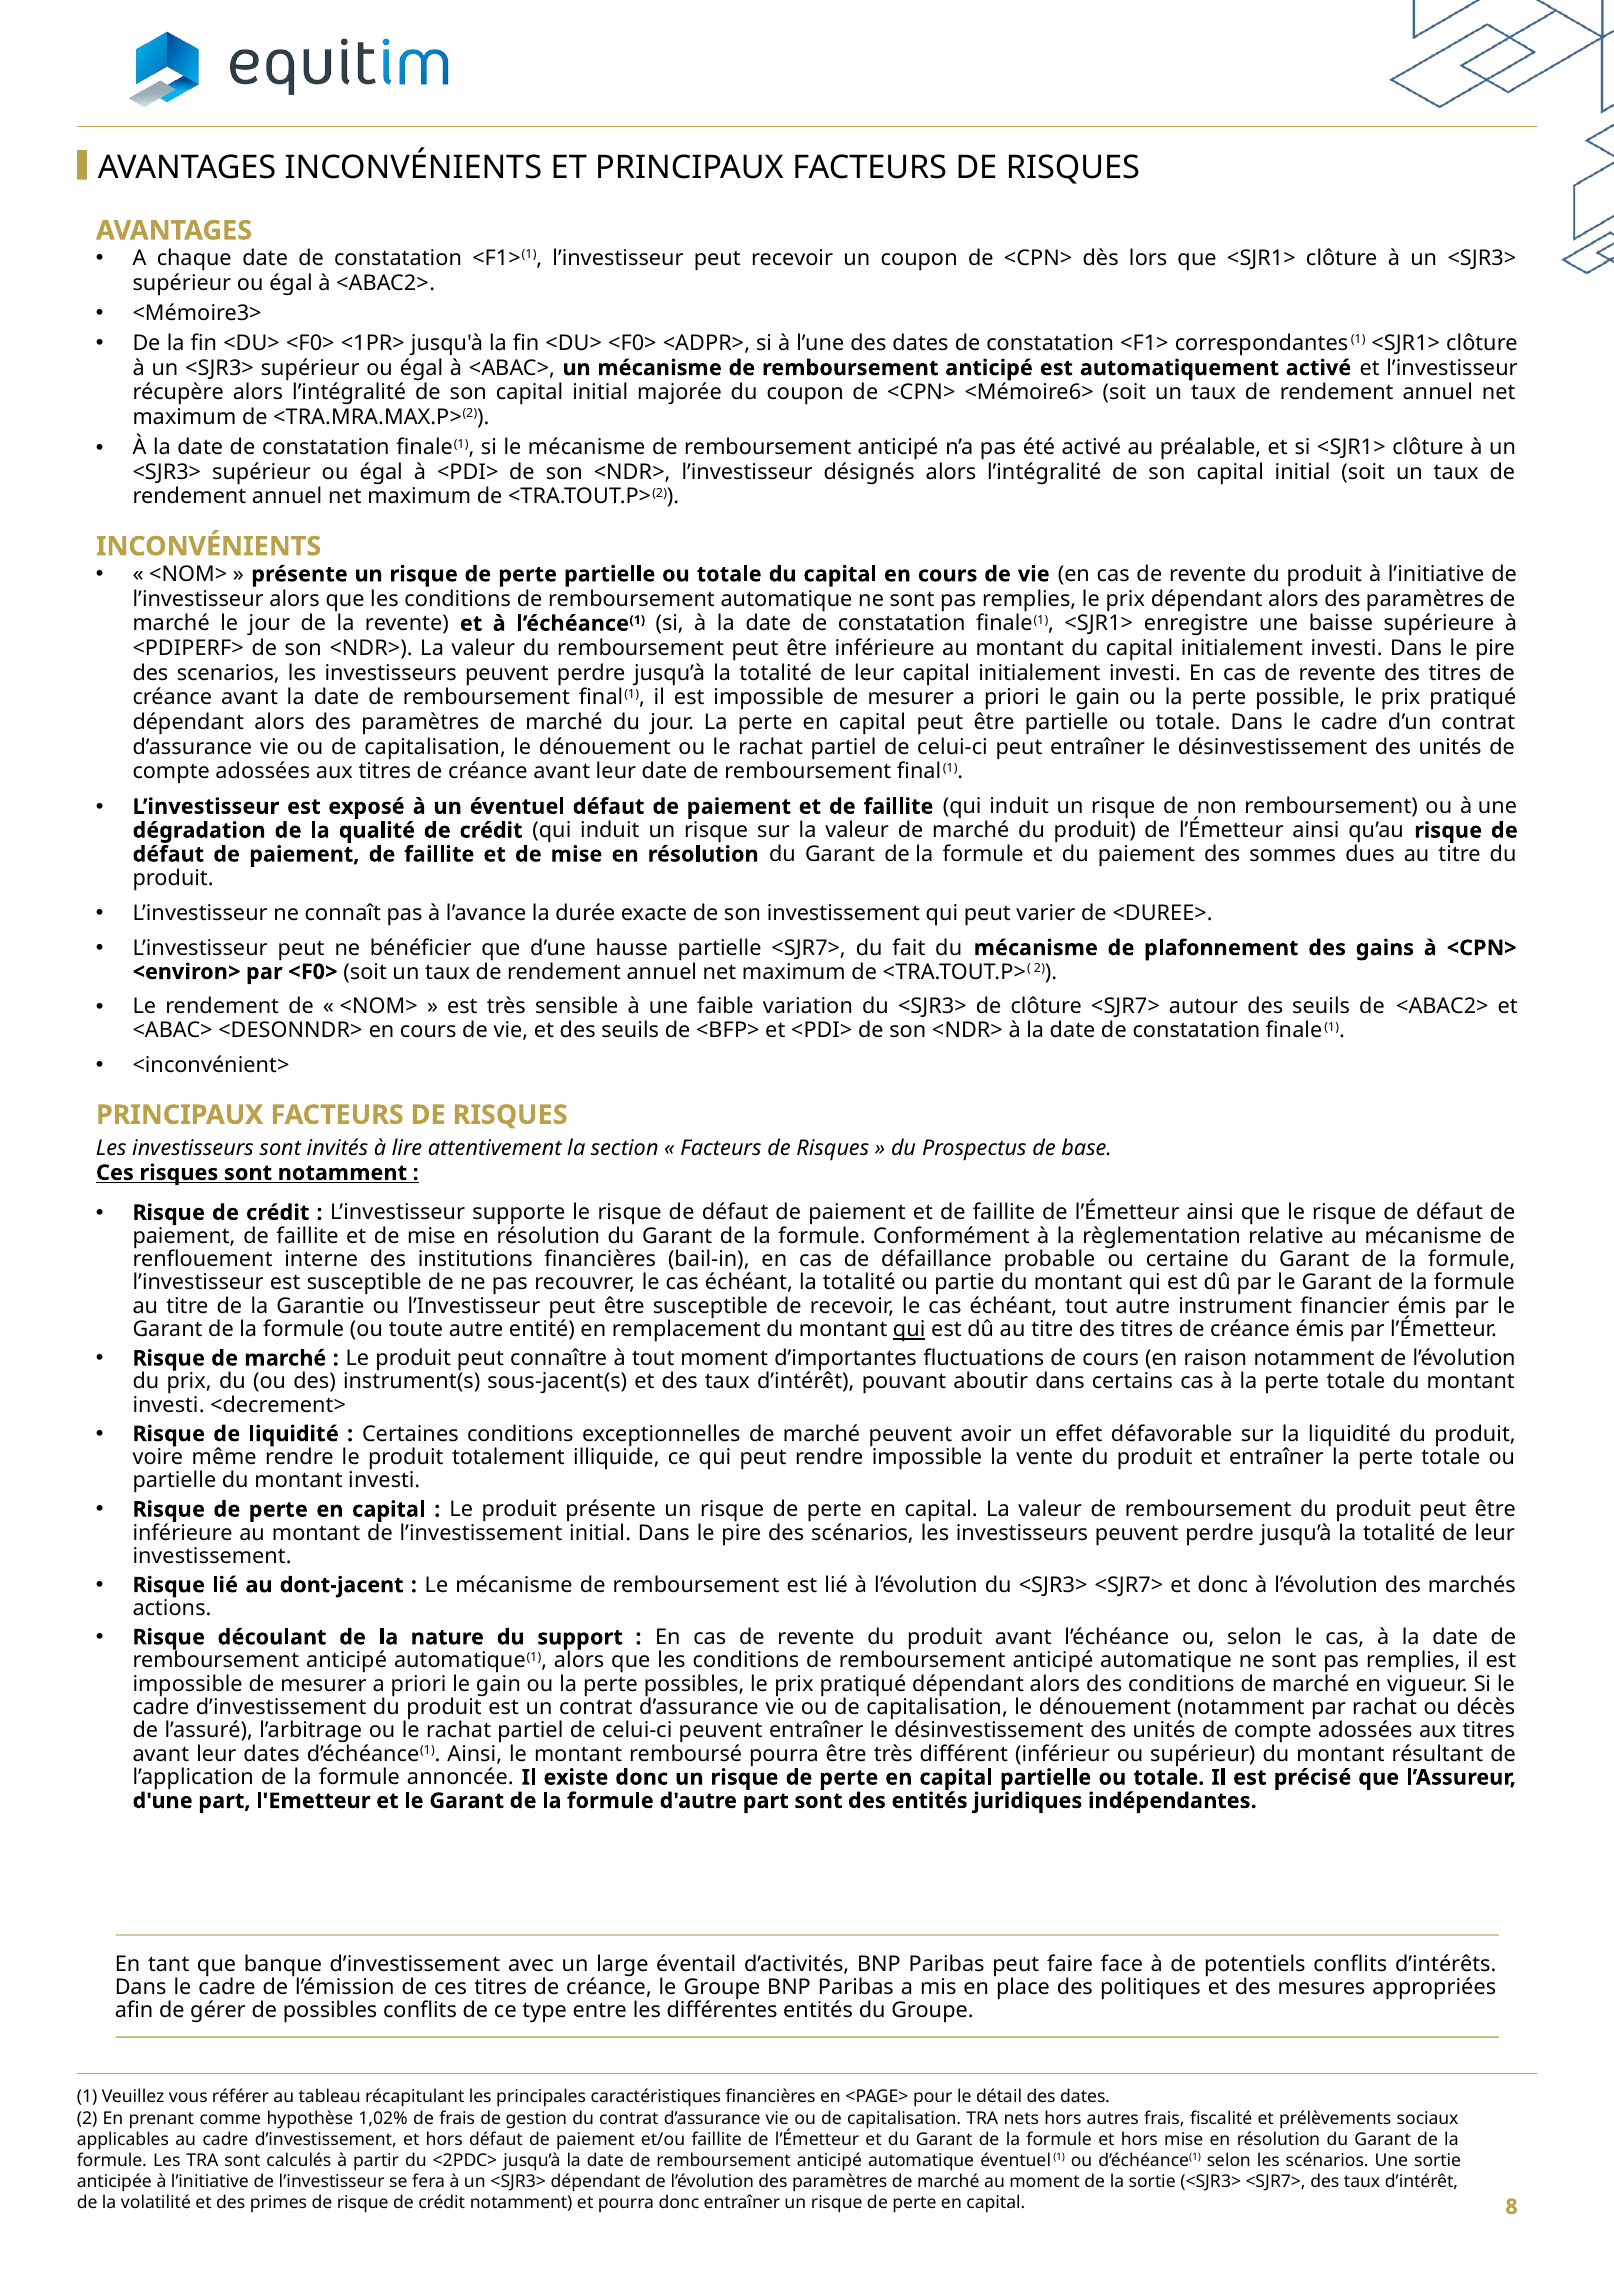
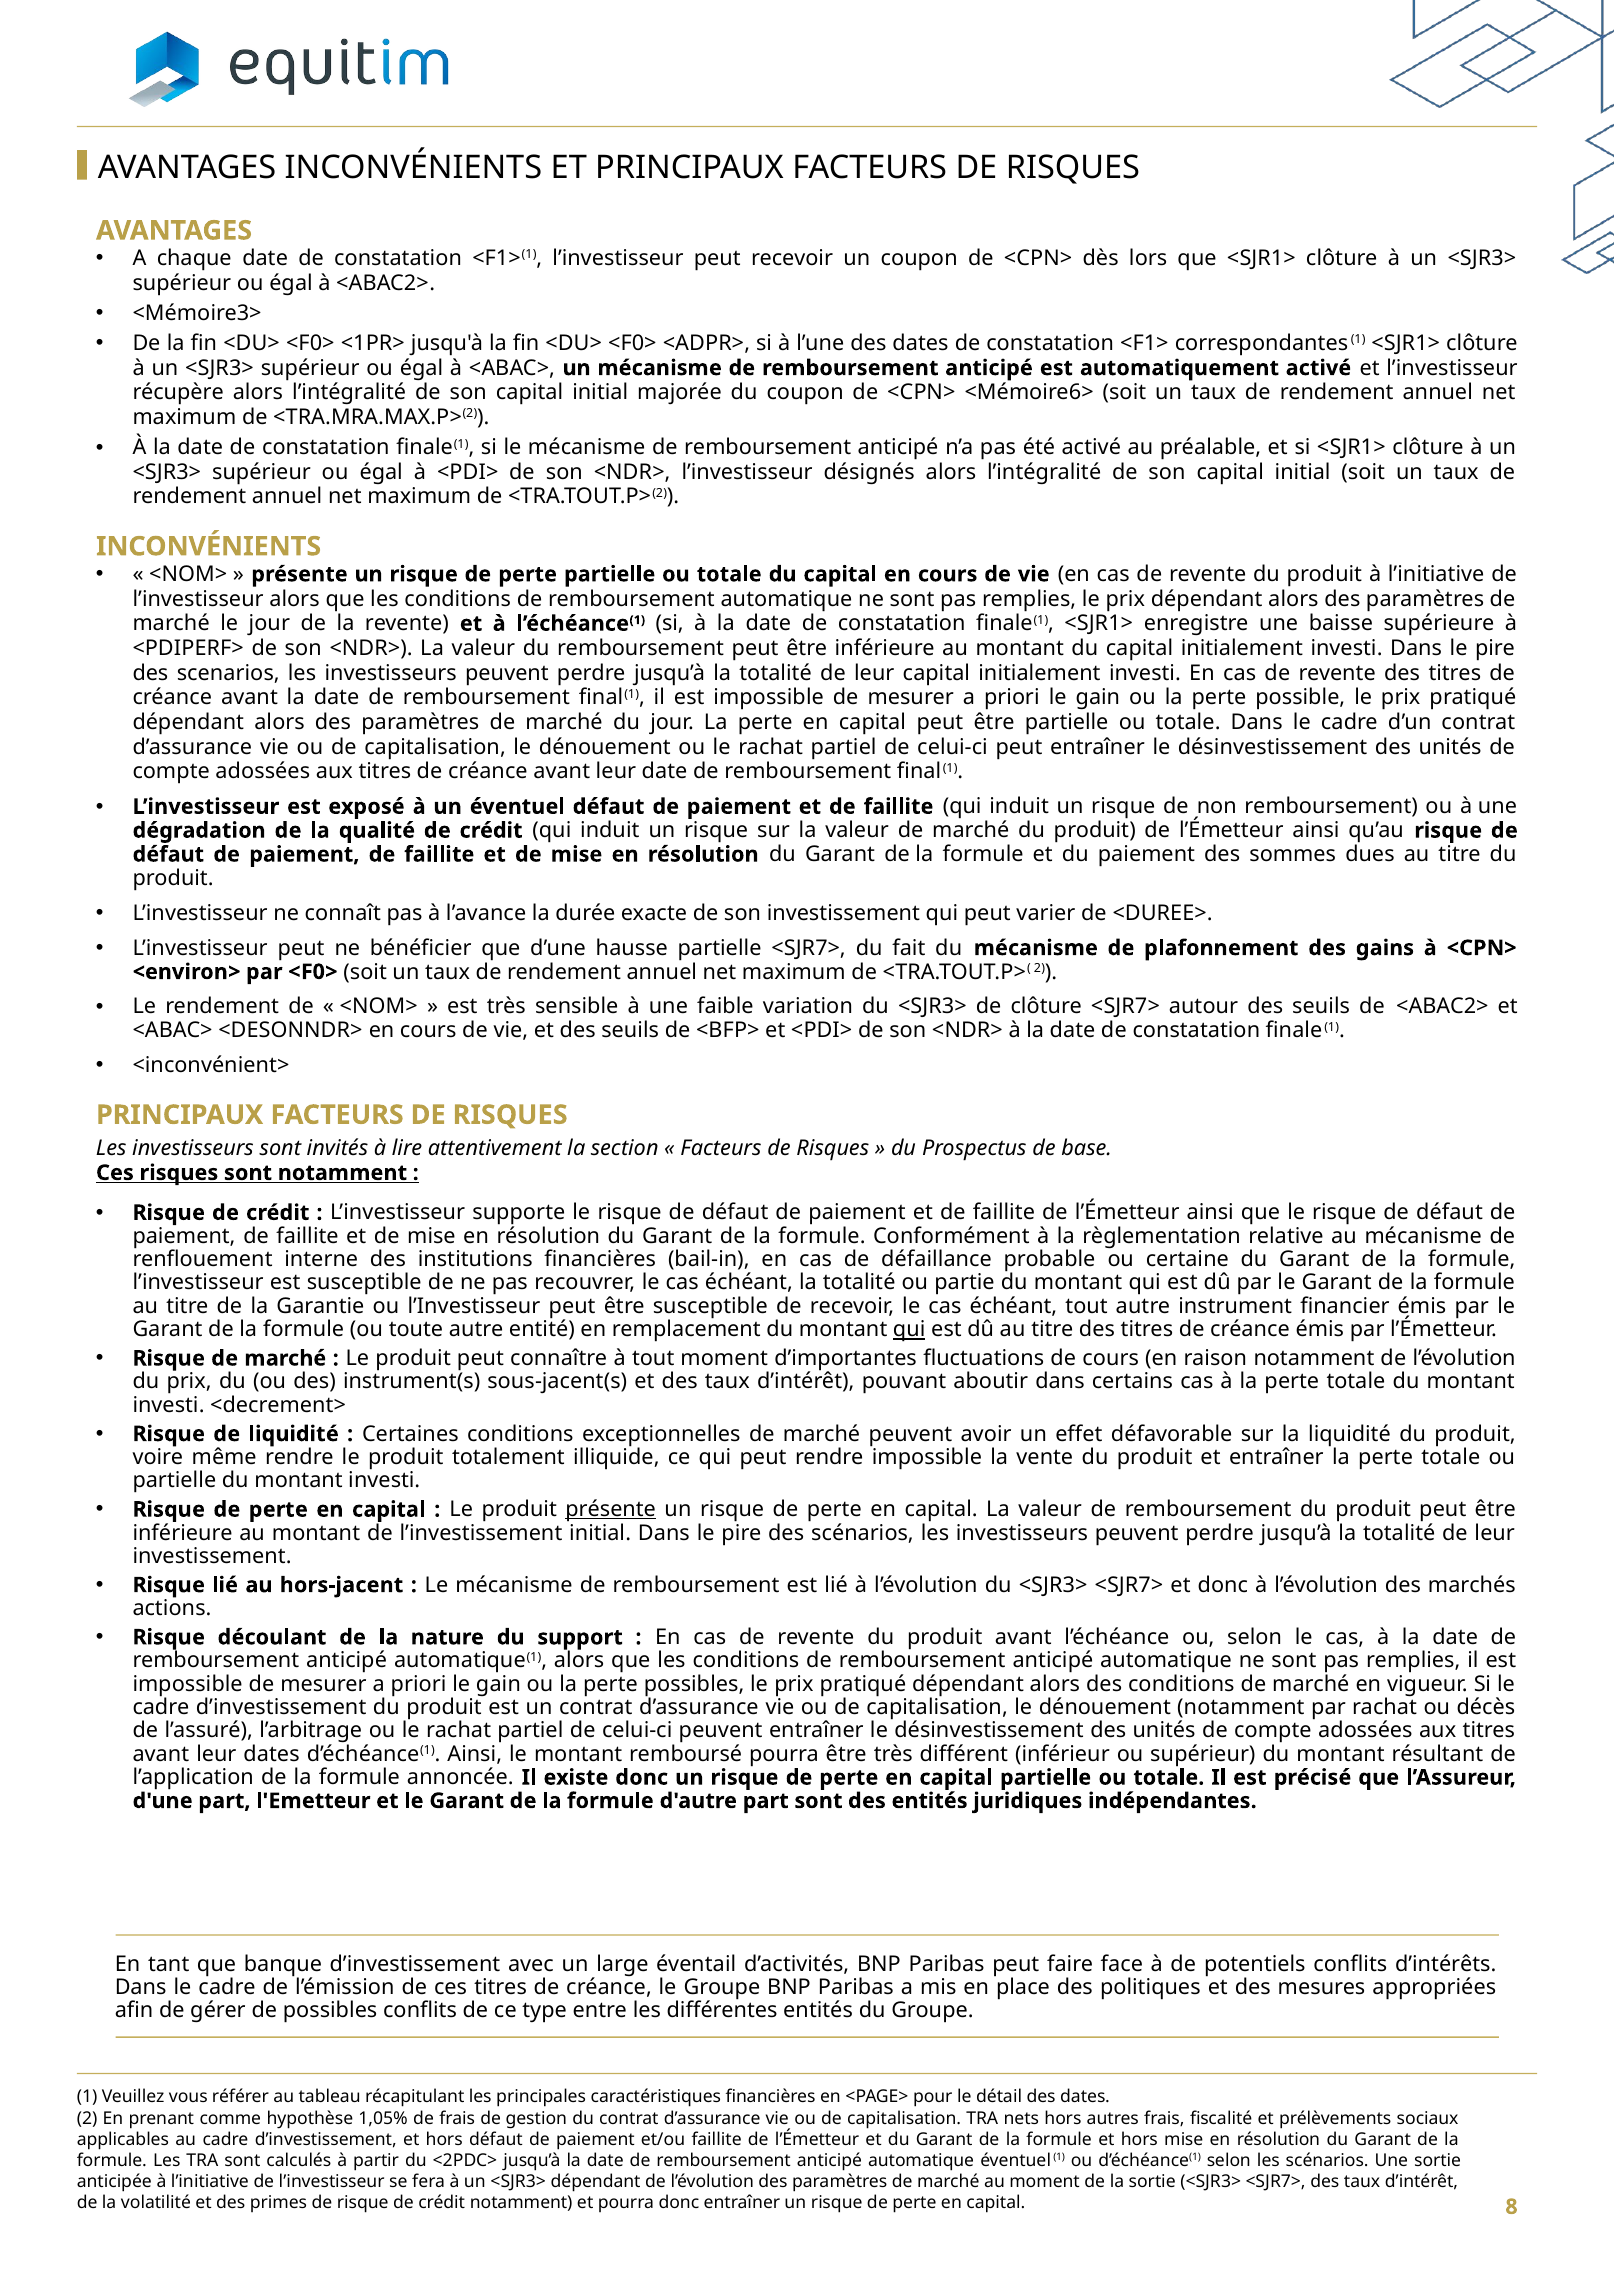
présente underline: none -> present (611, 1509)
dont-jacent: dont-jacent -> hors-jacent (341, 1585)
1,02%: 1,02% -> 1,05% (383, 2118)
